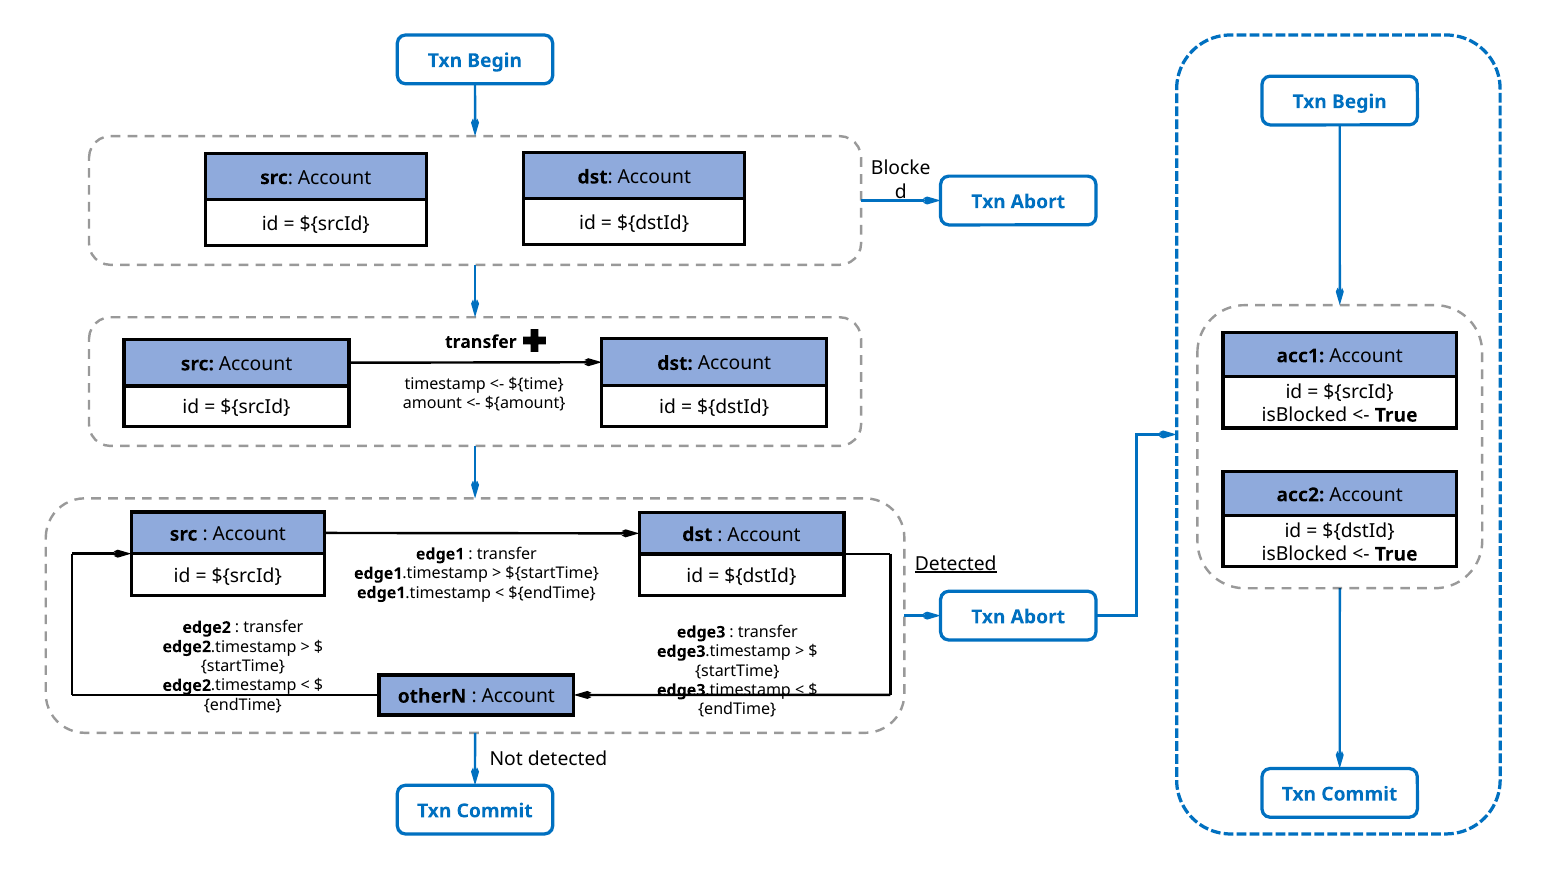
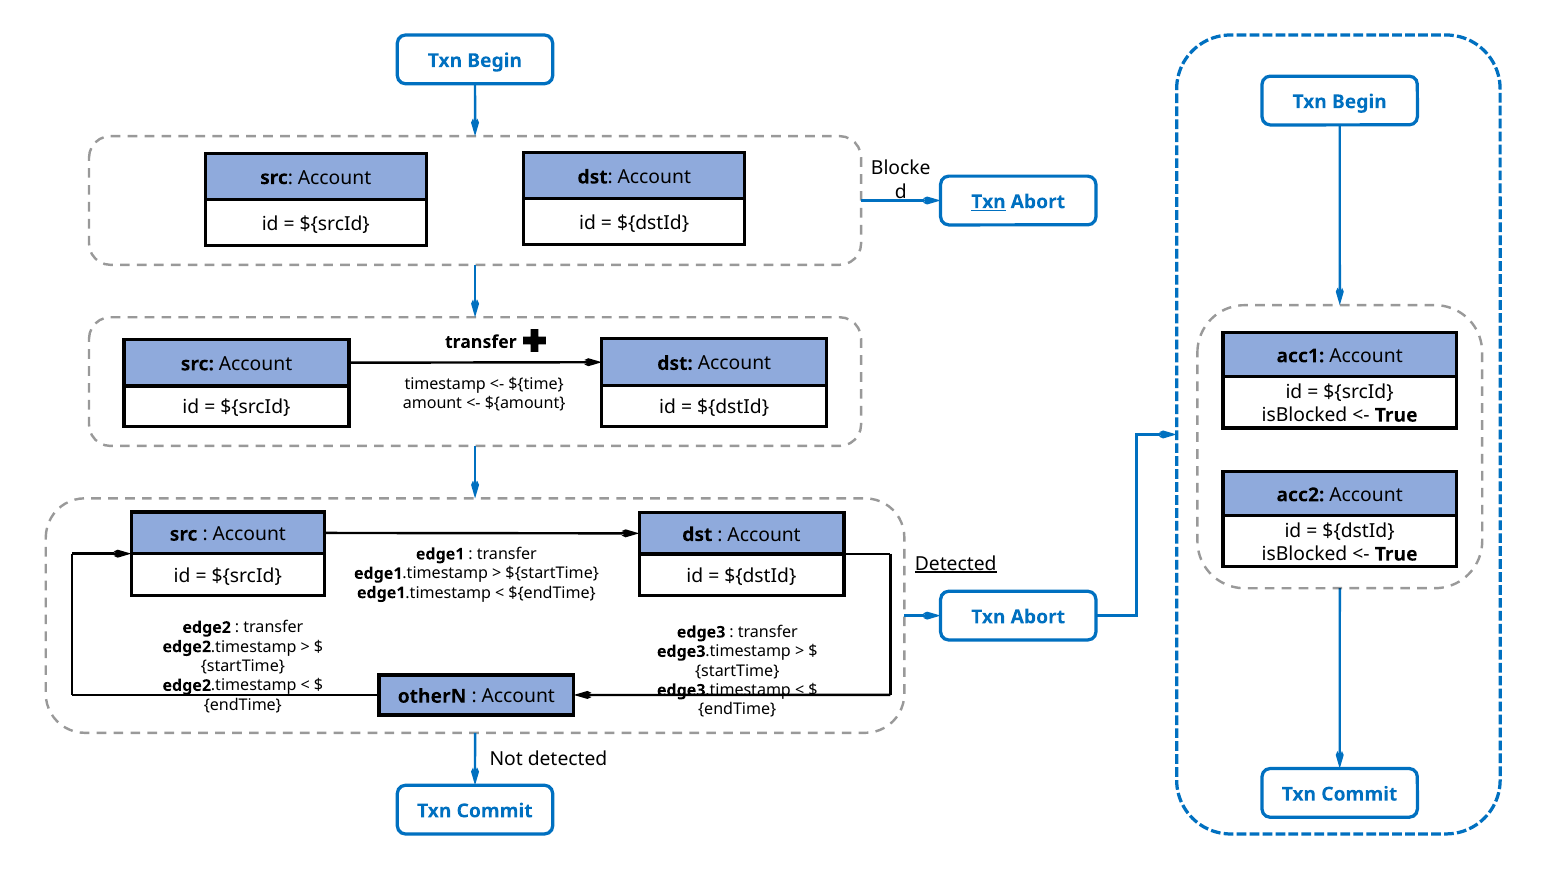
Txn underline: none -> present (988, 202)
